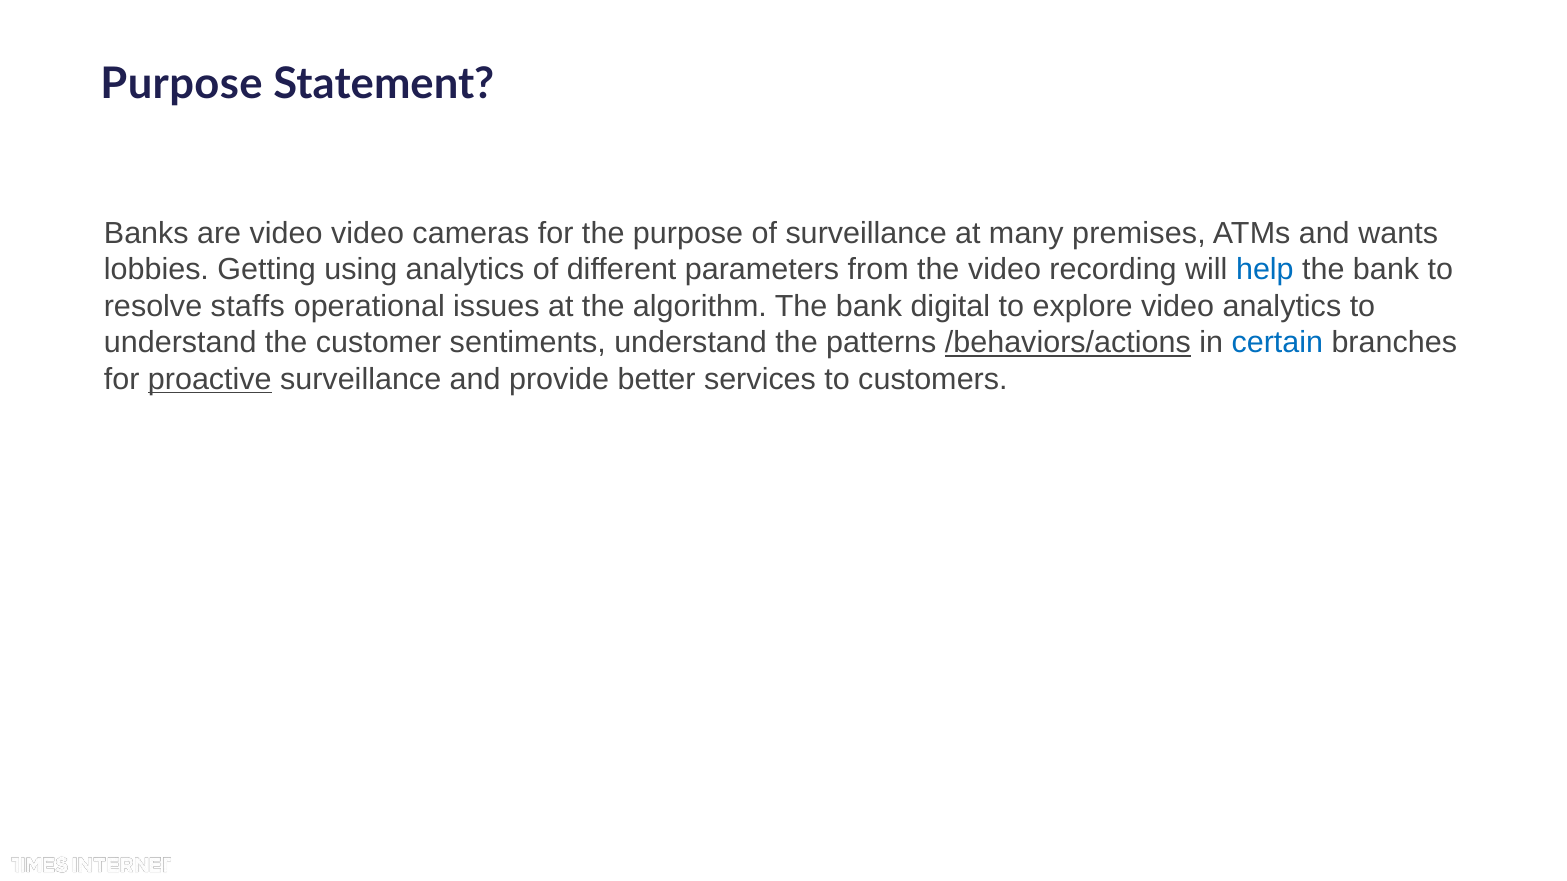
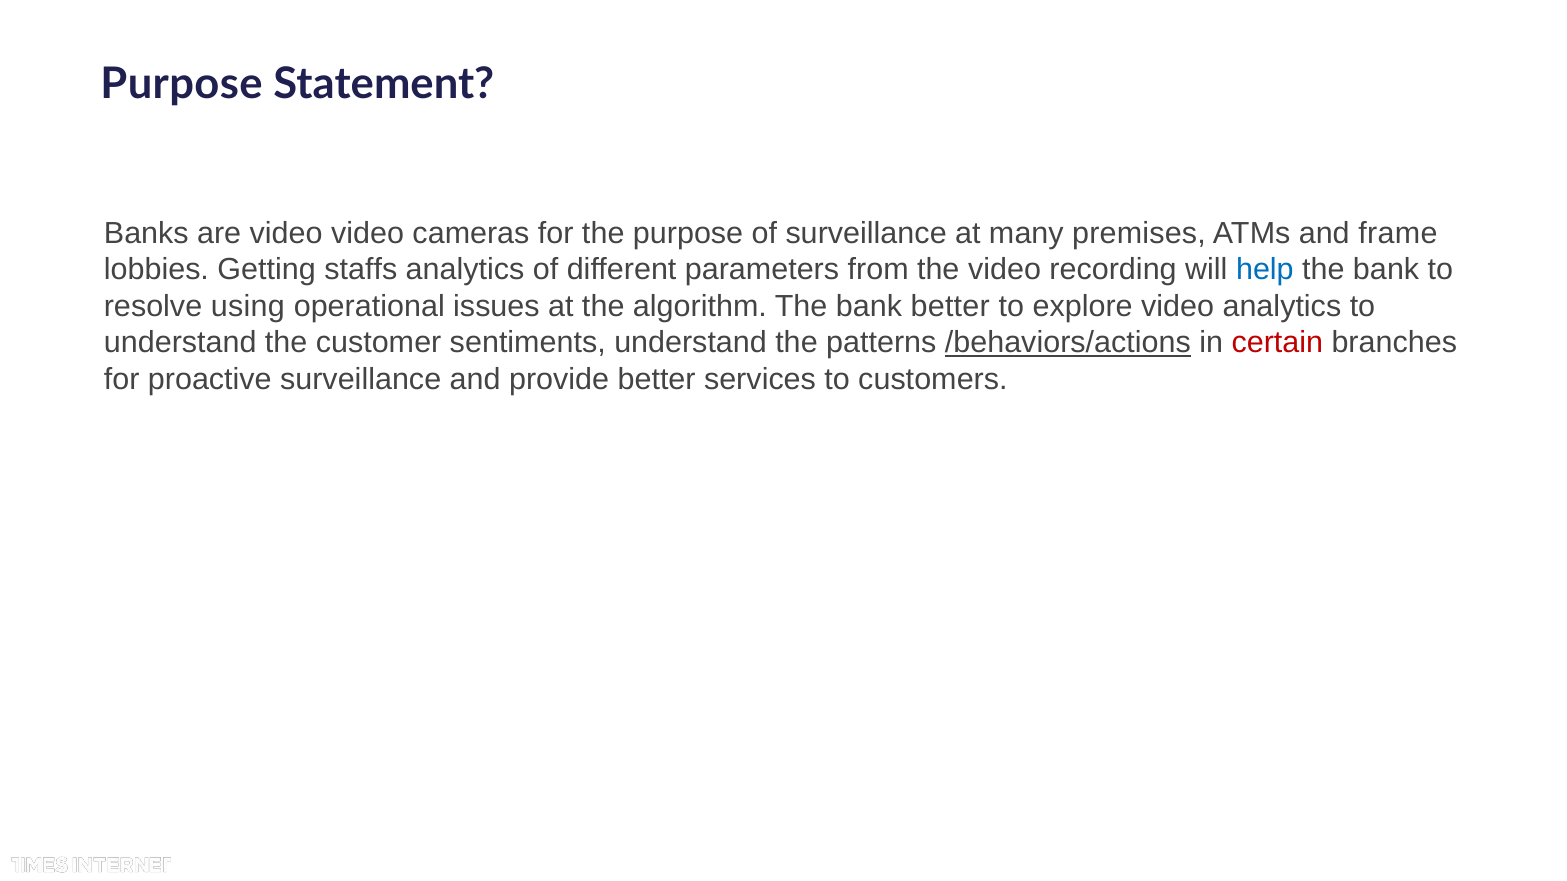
wants: wants -> frame (1398, 233)
using: using -> staffs (361, 270)
staffs: staffs -> using (248, 306)
bank digital: digital -> better (950, 306)
certain colour: blue -> red (1277, 343)
proactive underline: present -> none (210, 380)
